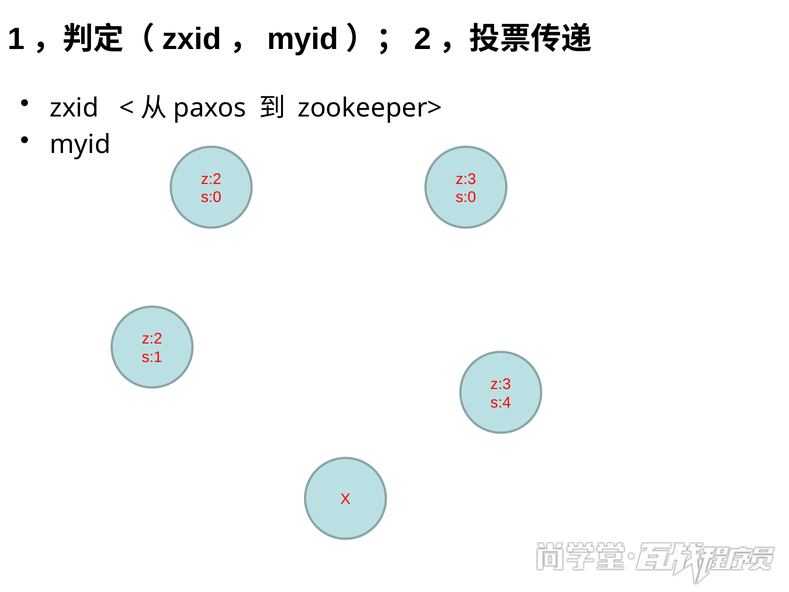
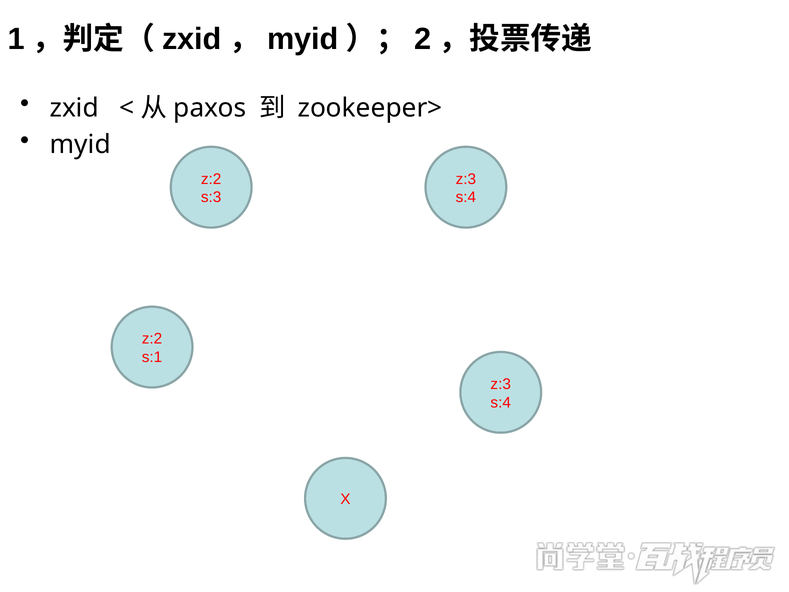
s:0: s:0 -> s:3 (211, 197)
s:0: s:0 -> s:4 (466, 197)
